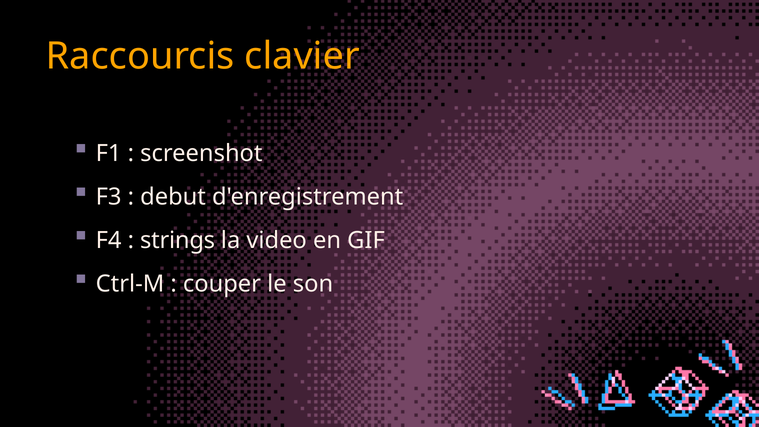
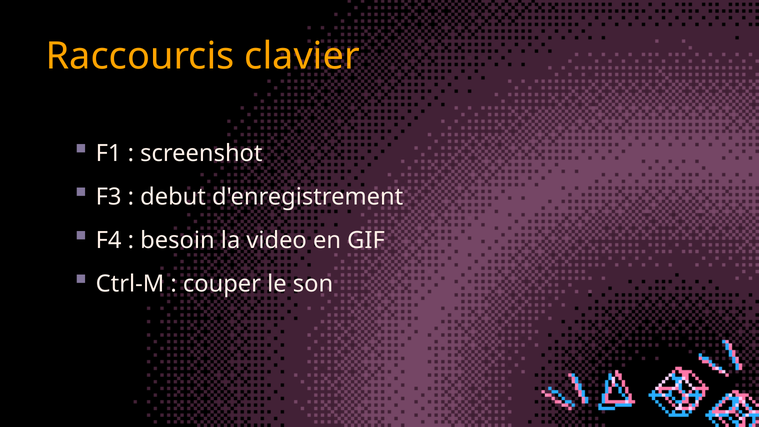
strings: strings -> besoin (177, 241)
